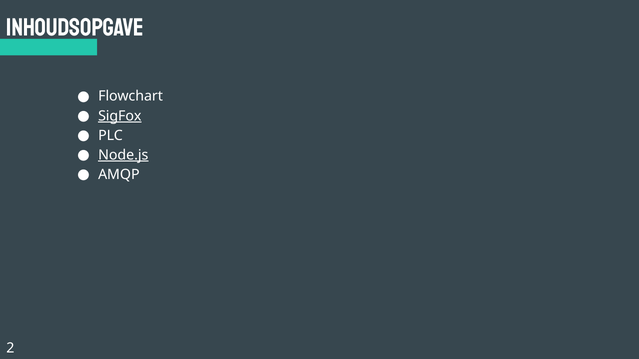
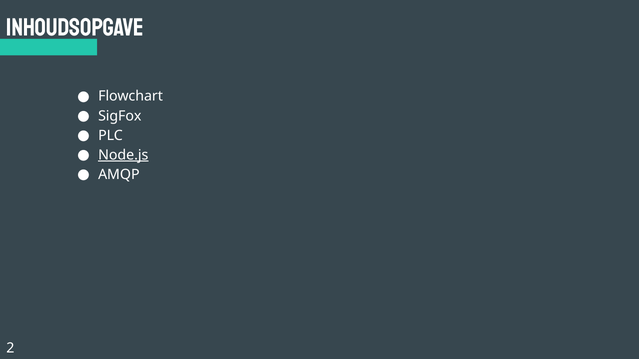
SigFox underline: present -> none (120, 116)
